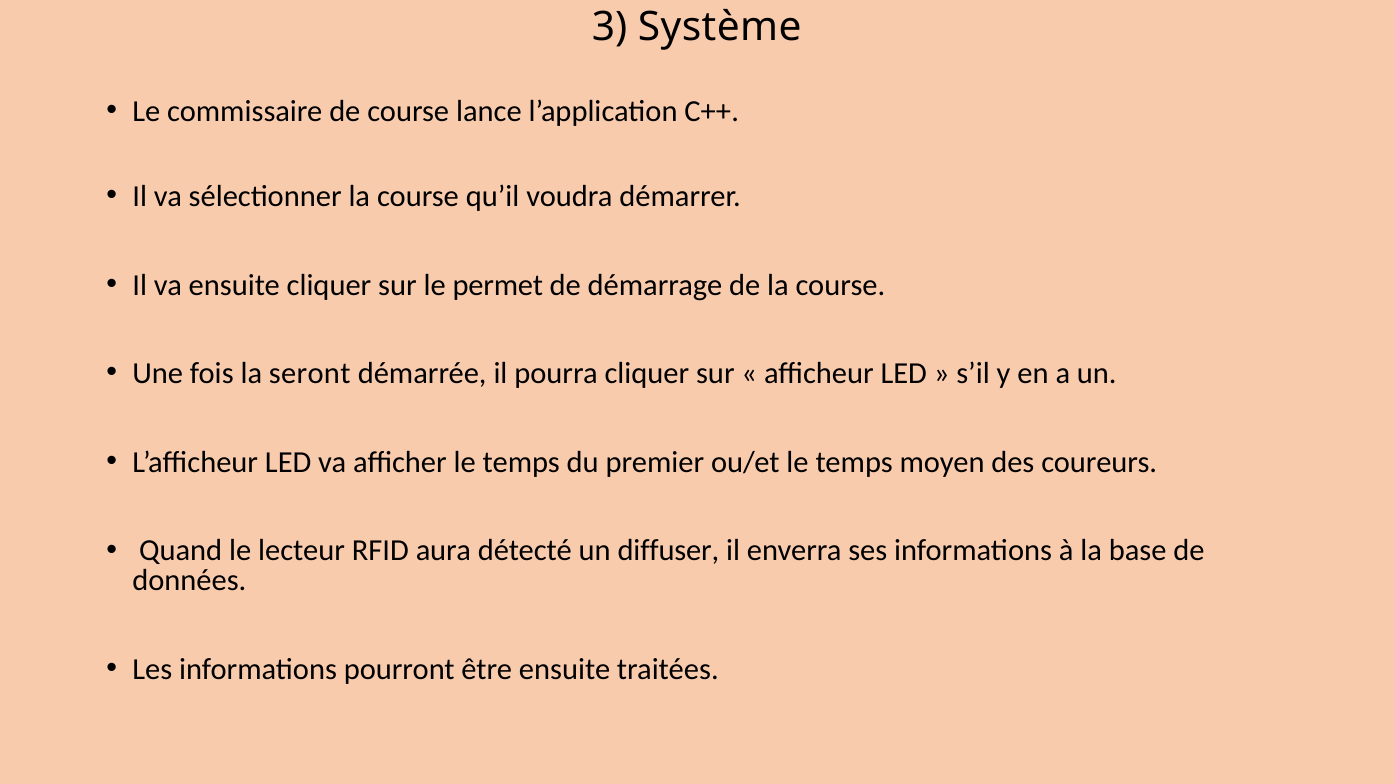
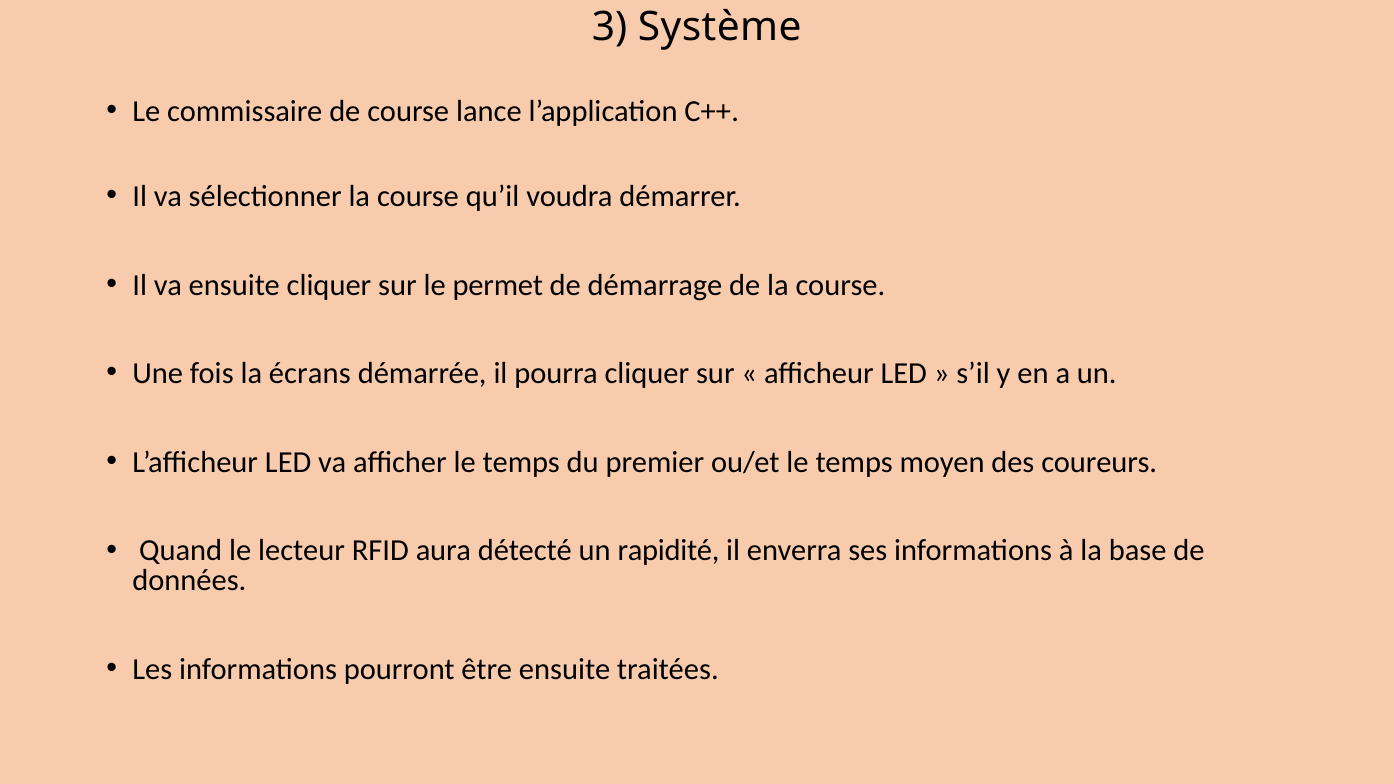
seront: seront -> écrans (310, 374)
diffuser: diffuser -> rapidité (668, 551)
